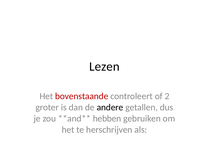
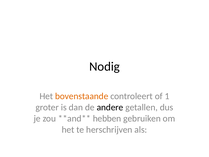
Lezen: Lezen -> Nodig (105, 66)
bovenstaande colour: red -> orange (82, 96)
2: 2 -> 1 (167, 96)
